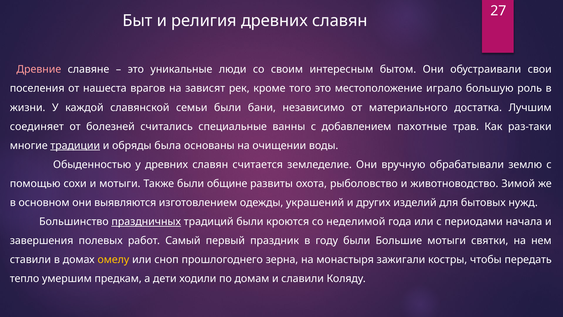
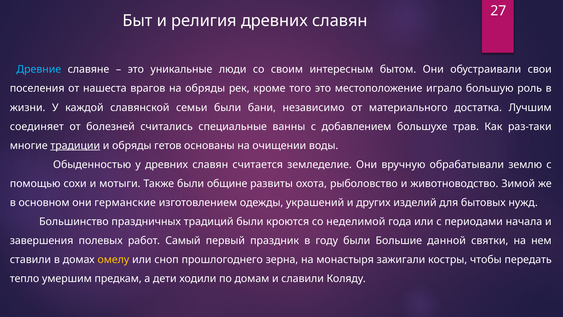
Древние colour: pink -> light blue (39, 69)
на зависят: зависят -> обряды (205, 88)
пахотные: пахотные -> большухе (422, 126)
была: была -> гетов (168, 145)
выявляются: выявляются -> германские (125, 202)
праздничных underline: present -> none (146, 221)
Большие мотыги: мотыги -> данной (447, 240)
